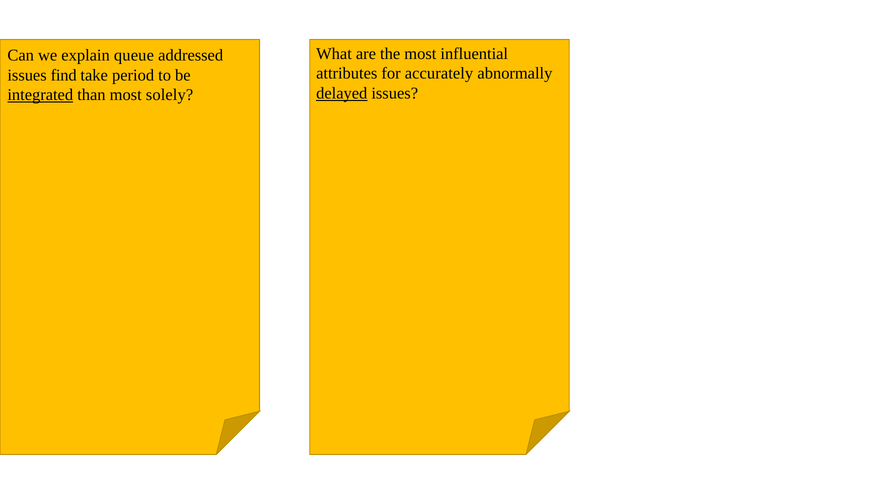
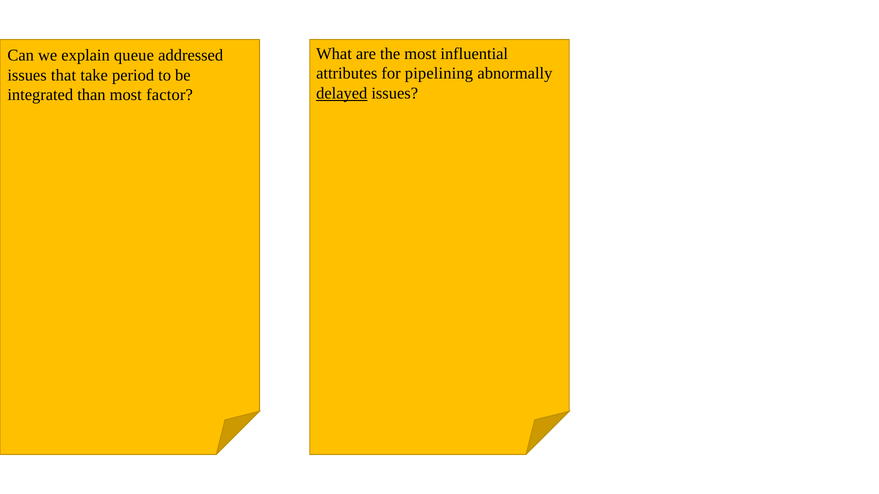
accurately: accurately -> pipelining (439, 74)
find: find -> that (63, 75)
integrated underline: present -> none (40, 95)
solely: solely -> factor (170, 95)
